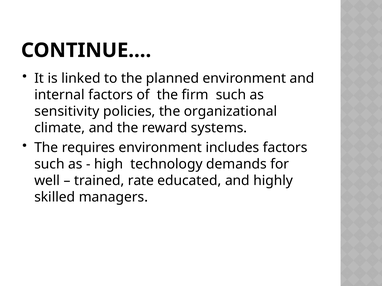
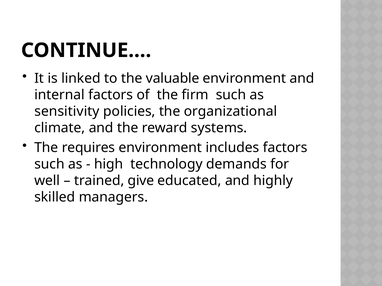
planned: planned -> valuable (173, 78)
rate: rate -> give (141, 181)
